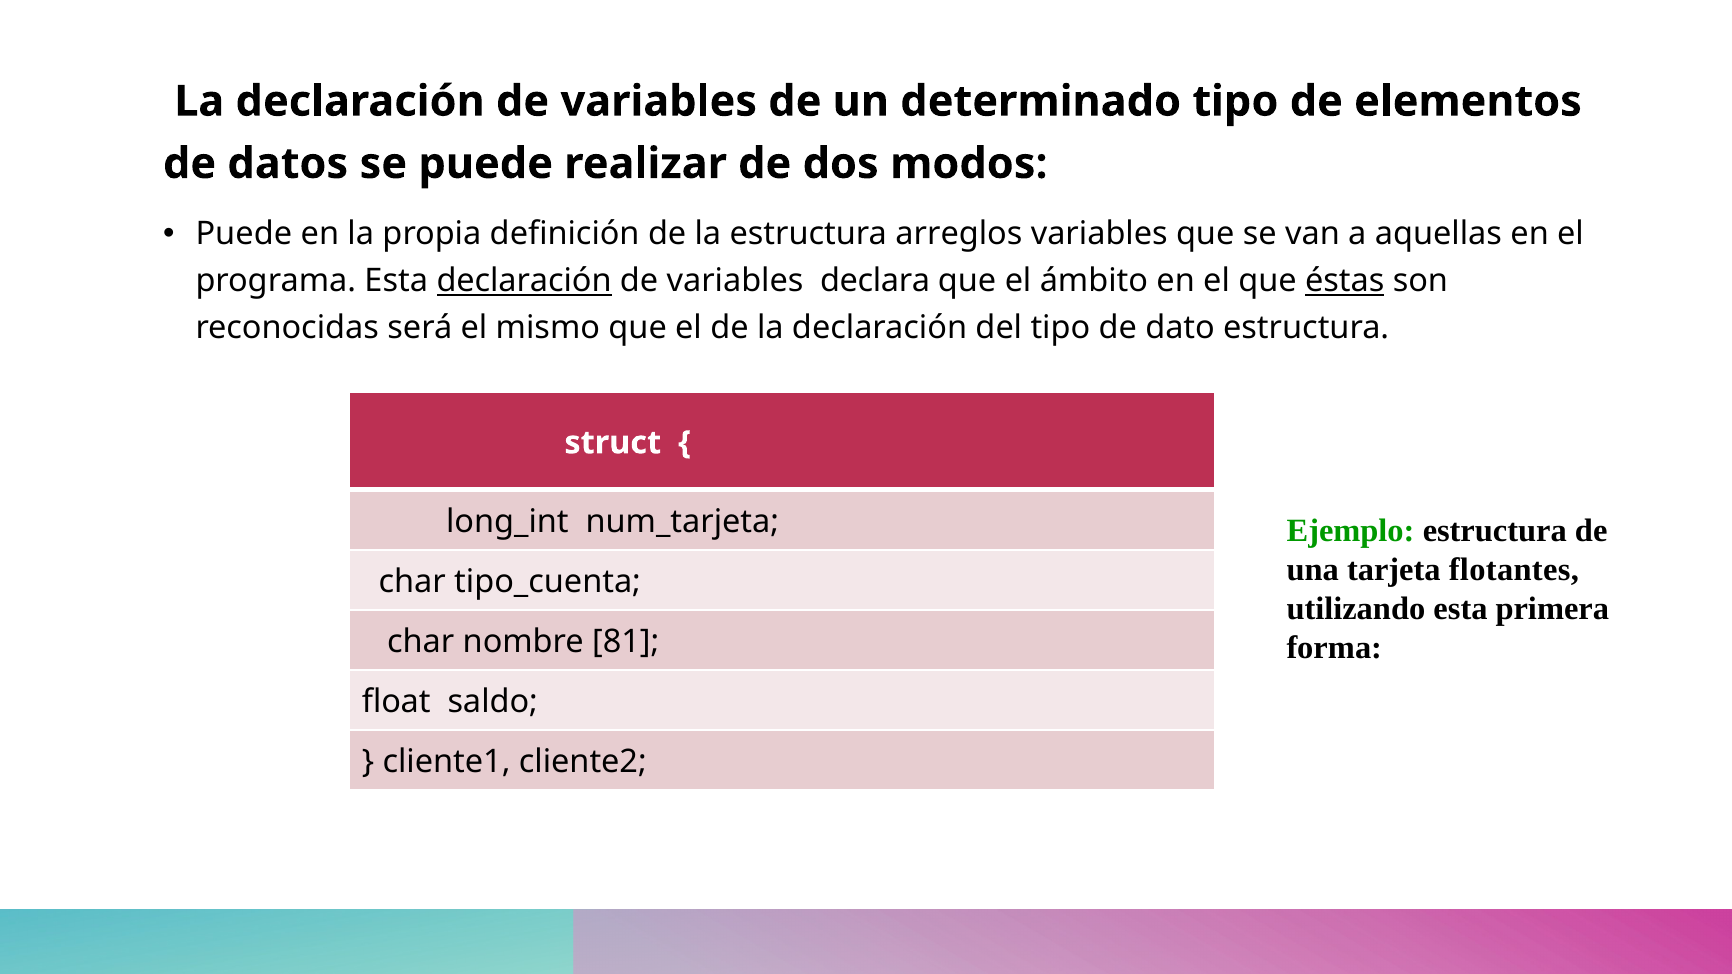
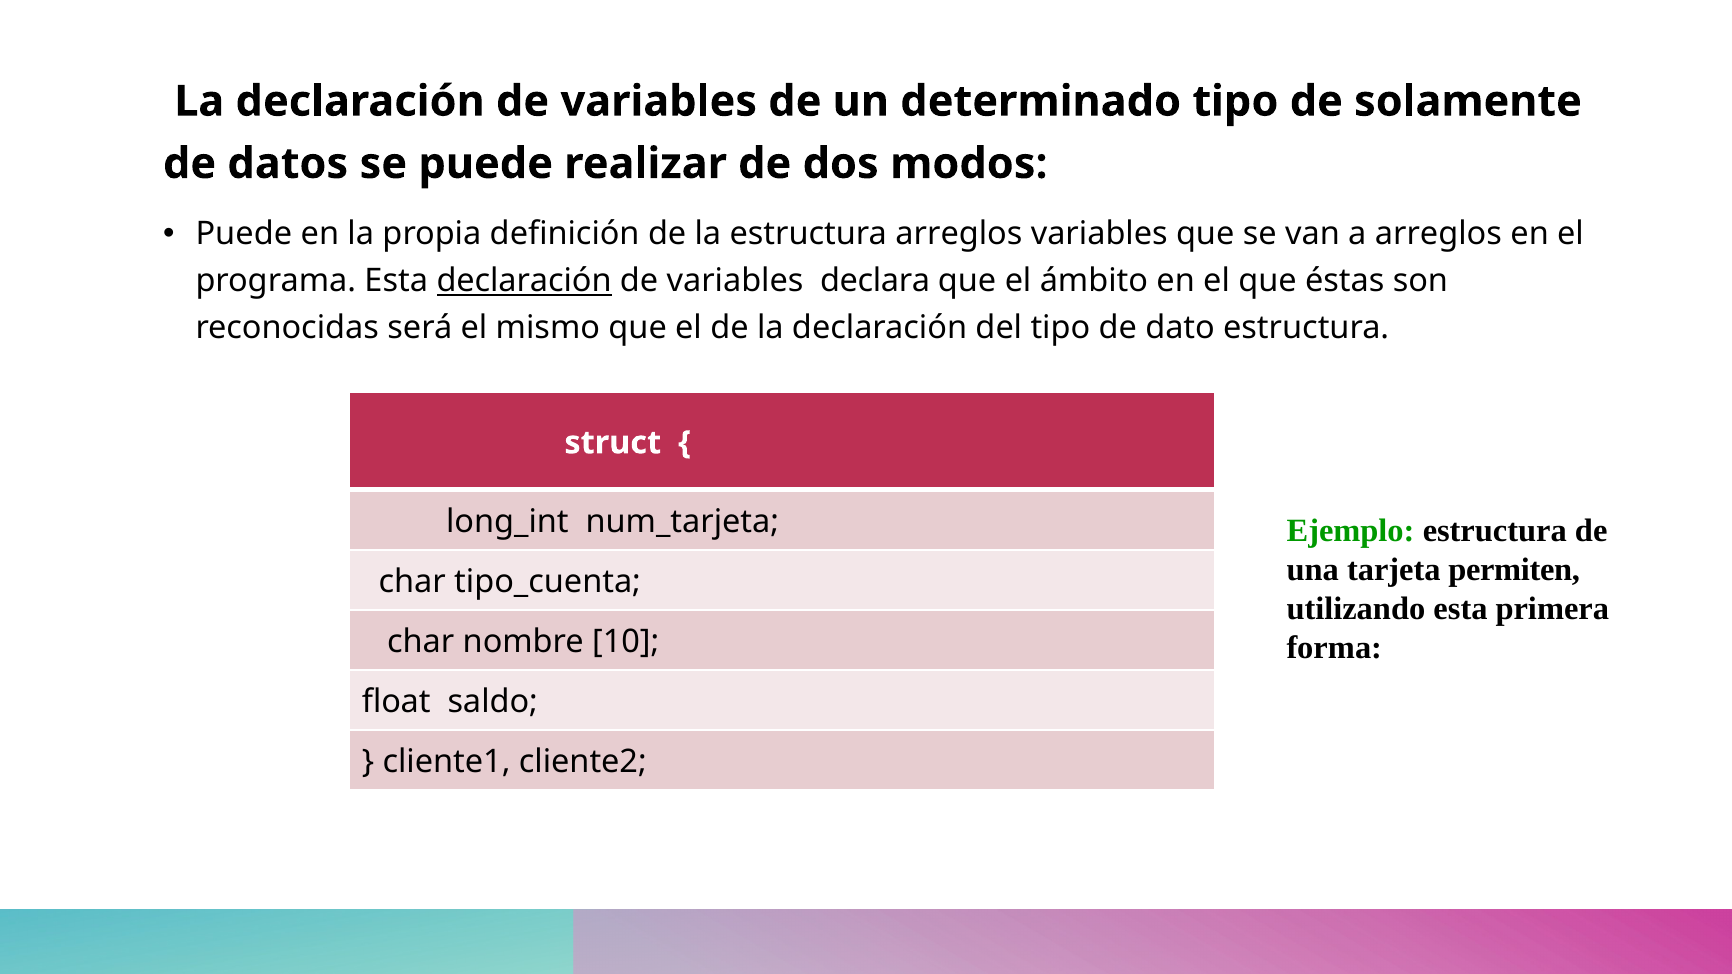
elementos: elementos -> solamente (1468, 101)
a aquellas: aquellas -> arreglos (1438, 234)
éstas underline: present -> none (1345, 281)
flotantes: flotantes -> permiten (1514, 570)
81: 81 -> 10 (626, 642)
